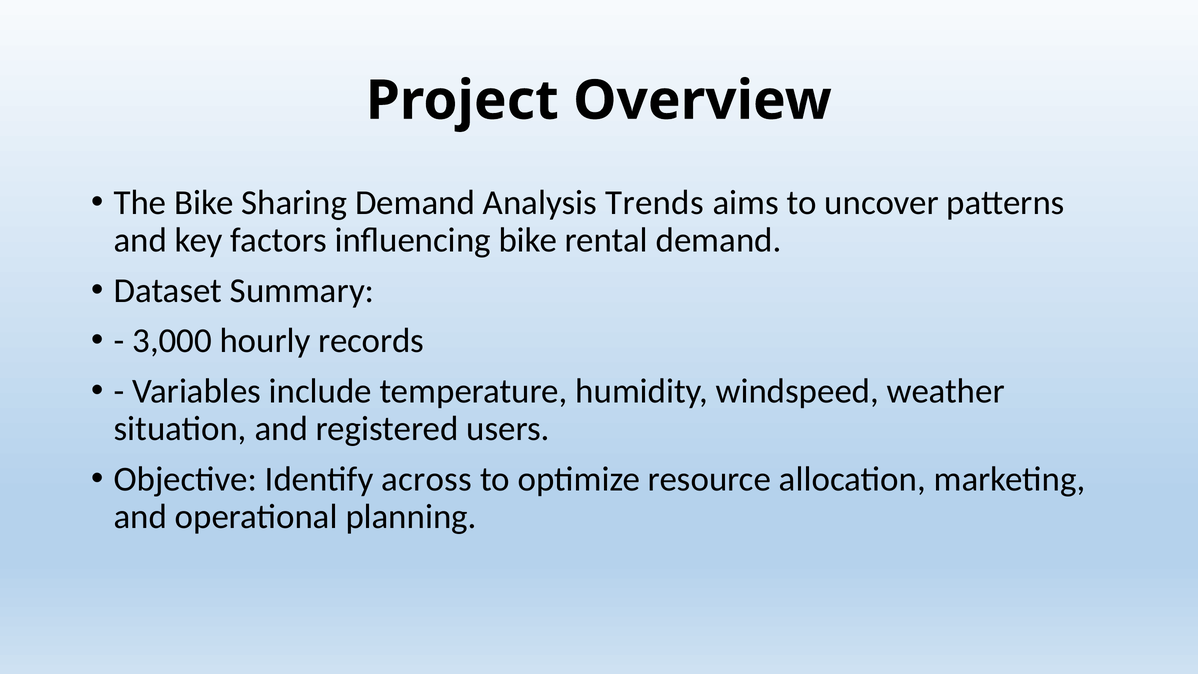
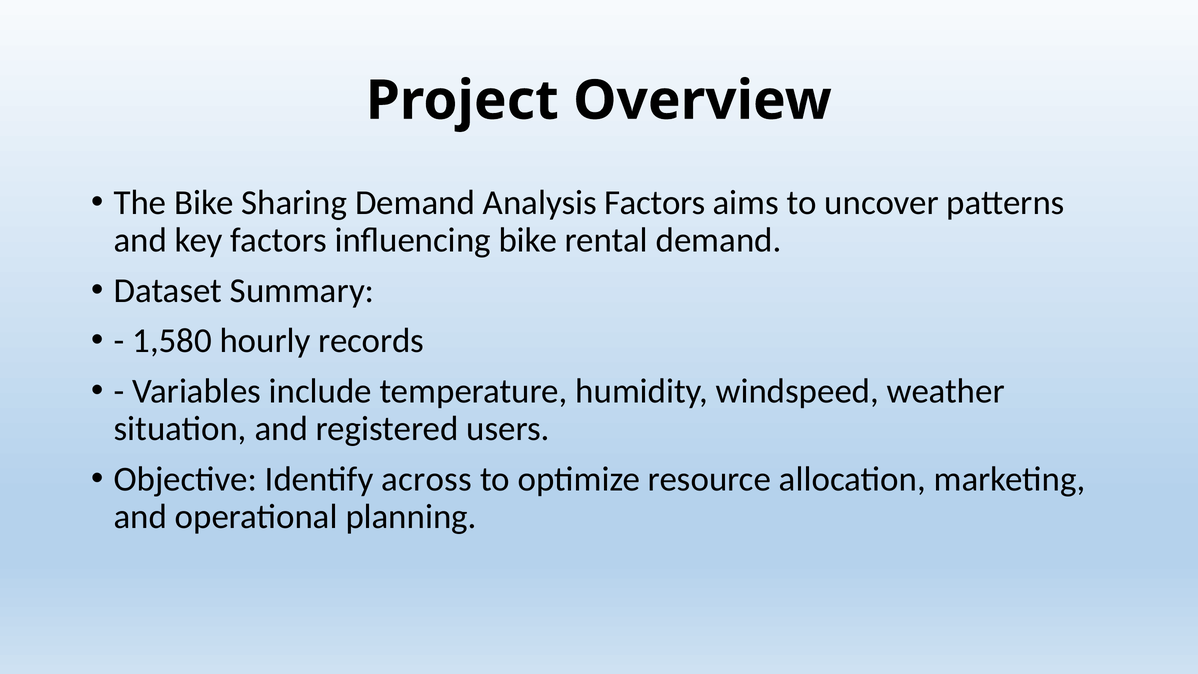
Analysis Trends: Trends -> Factors (655, 203)
3,000: 3,000 -> 1,580 (172, 341)
